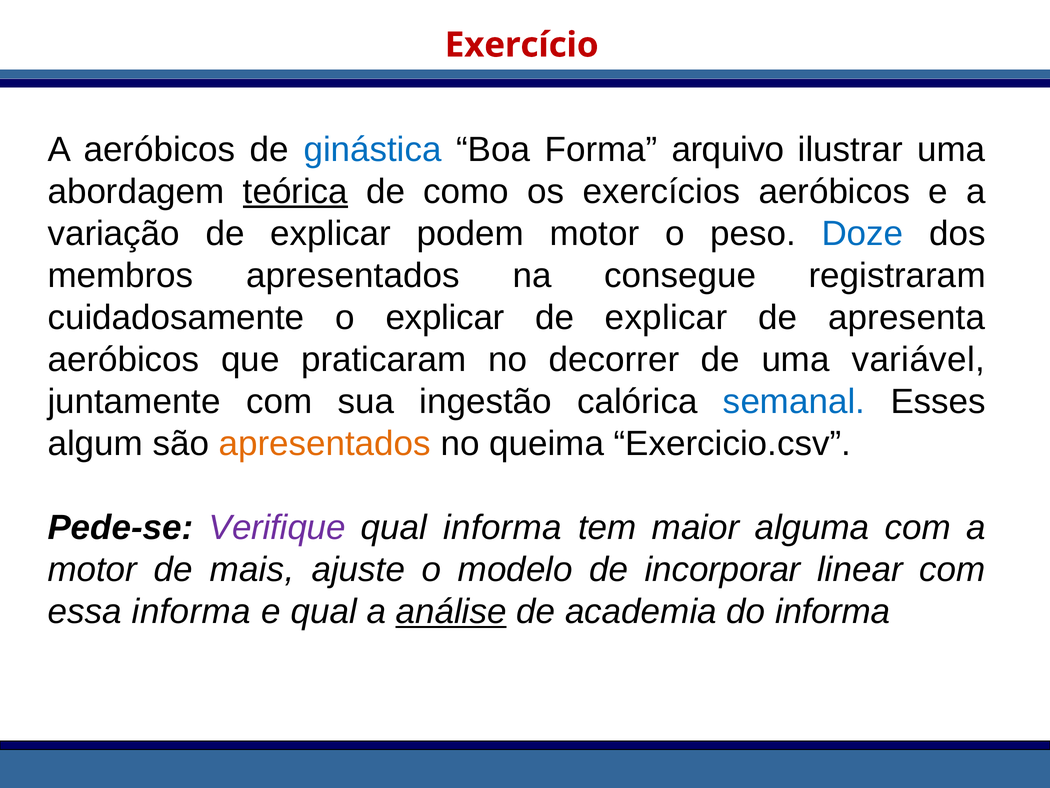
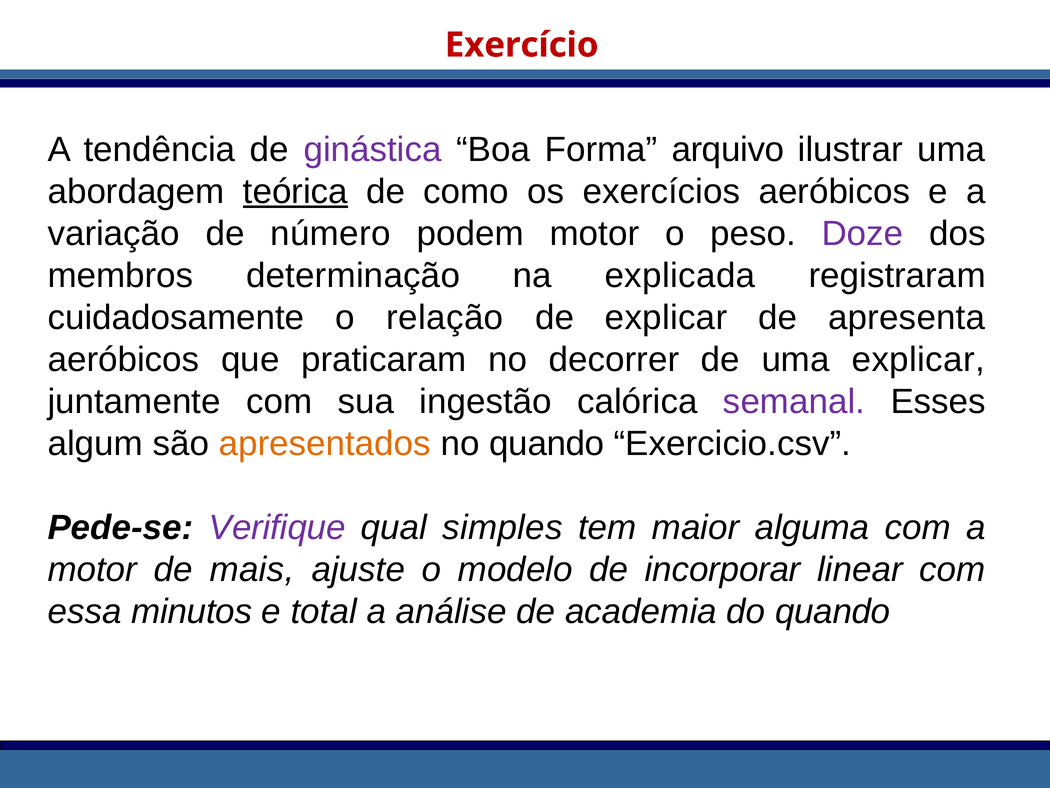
A aeróbicos: aeróbicos -> tendência (159, 150)
ginástica colour: blue -> purple (373, 150)
explicar: explicar -> número (331, 234)
Doze colour: blue -> purple (863, 234)
membros apresentados: apresentados -> determinação (353, 276)
consegue: consegue -> explicada (680, 276)
o explicar: explicar -> relação (445, 318)
uma variável: variável -> explicar (918, 360)
semanal colour: blue -> purple (794, 402)
no queima: queima -> quando (547, 444)
qual informa: informa -> simples (503, 528)
essa informa: informa -> minutos (192, 612)
e qual: qual -> total (324, 612)
análise underline: present -> none (451, 612)
do informa: informa -> quando (833, 612)
